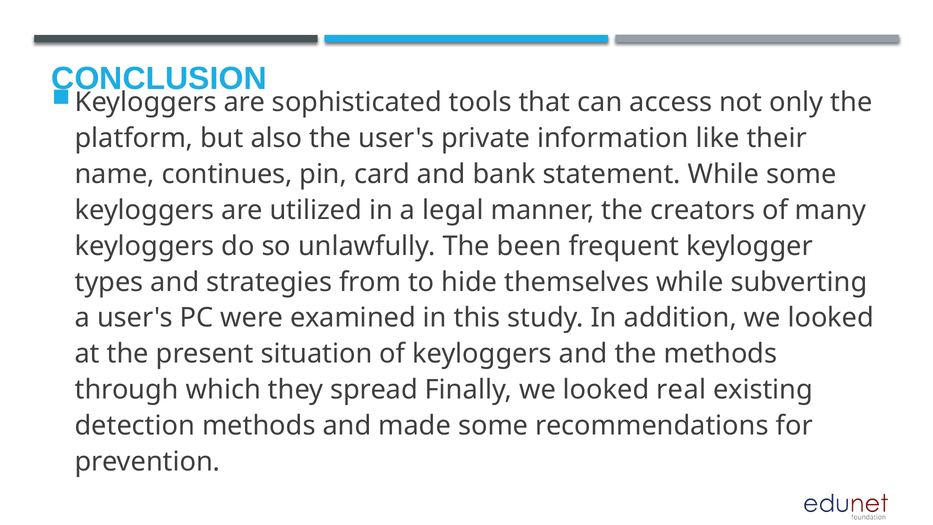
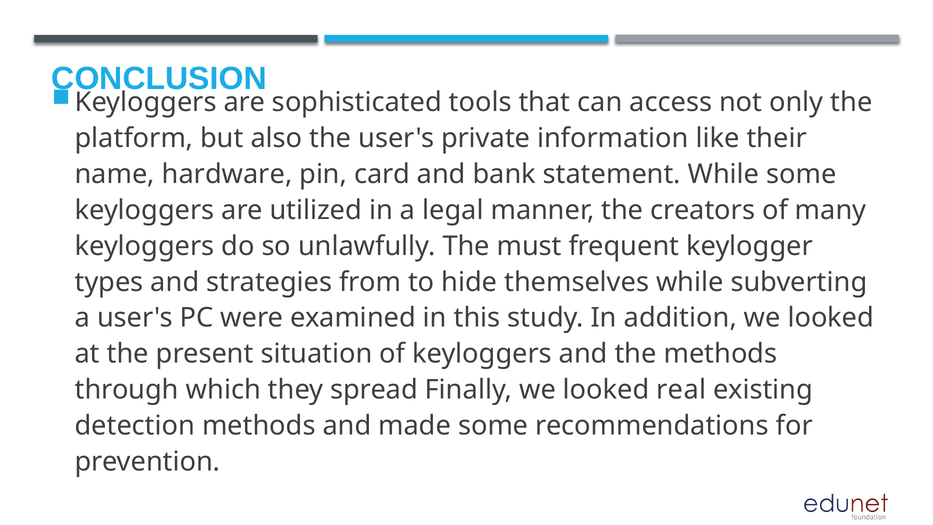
continues: continues -> hardware (227, 174)
been: been -> must (529, 246)
